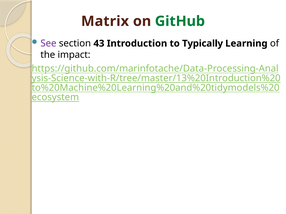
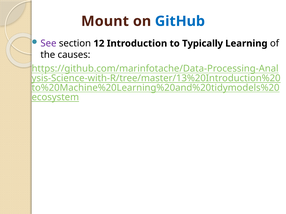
Matrix: Matrix -> Mount (105, 21)
GitHub colour: green -> blue (180, 21)
43: 43 -> 12 (99, 44)
impact: impact -> causes (74, 55)
